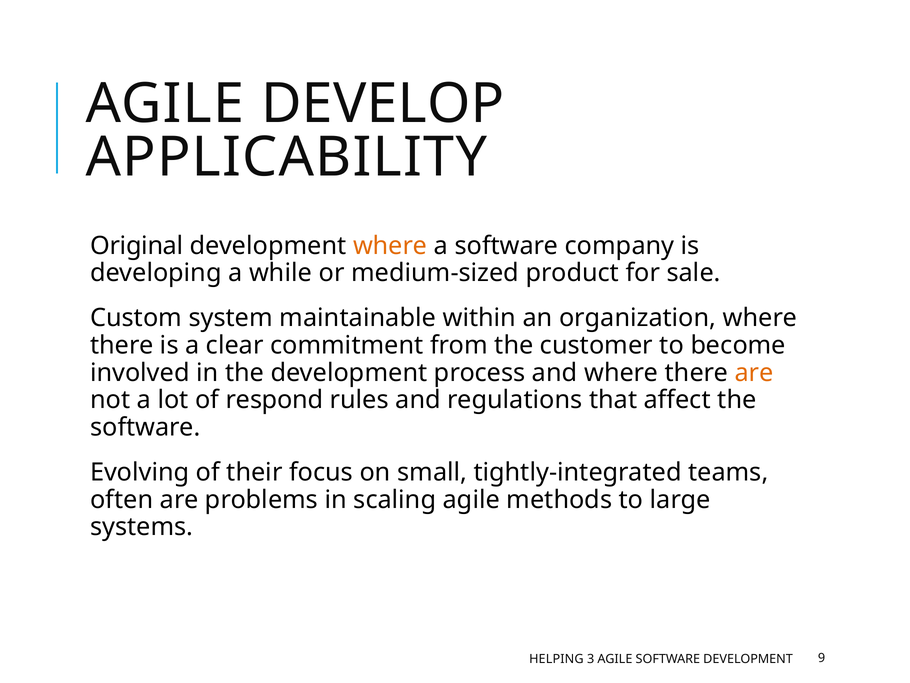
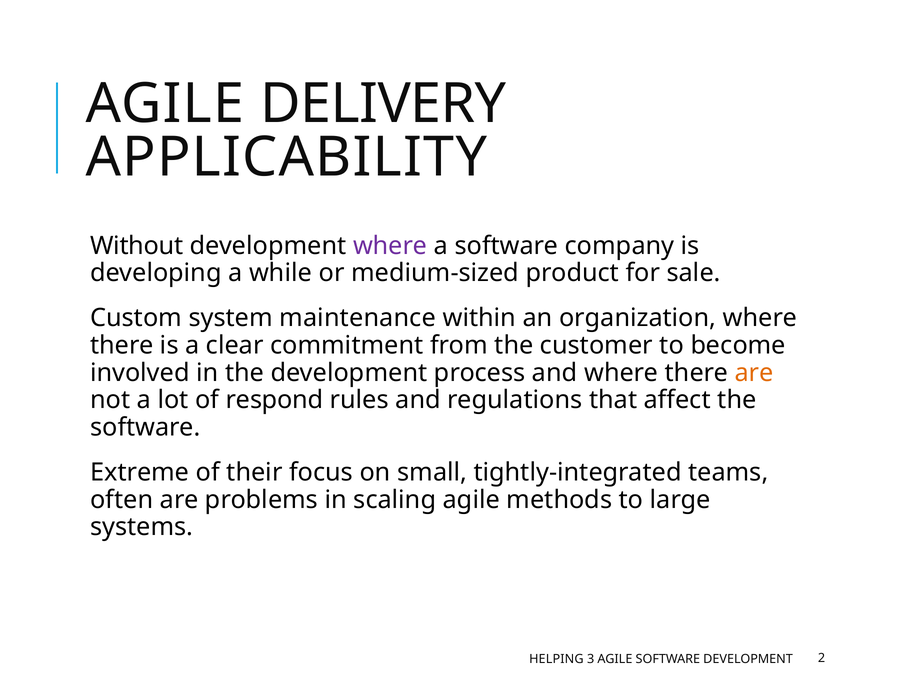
DEVELOP: DEVELOP -> DELIVERY (383, 104)
Original: Original -> Without (137, 246)
where colour: orange -> purple (390, 246)
maintainable: maintainable -> maintenance (358, 318)
Evolving: Evolving -> Extreme (140, 472)
9: 9 -> 2 (822, 657)
